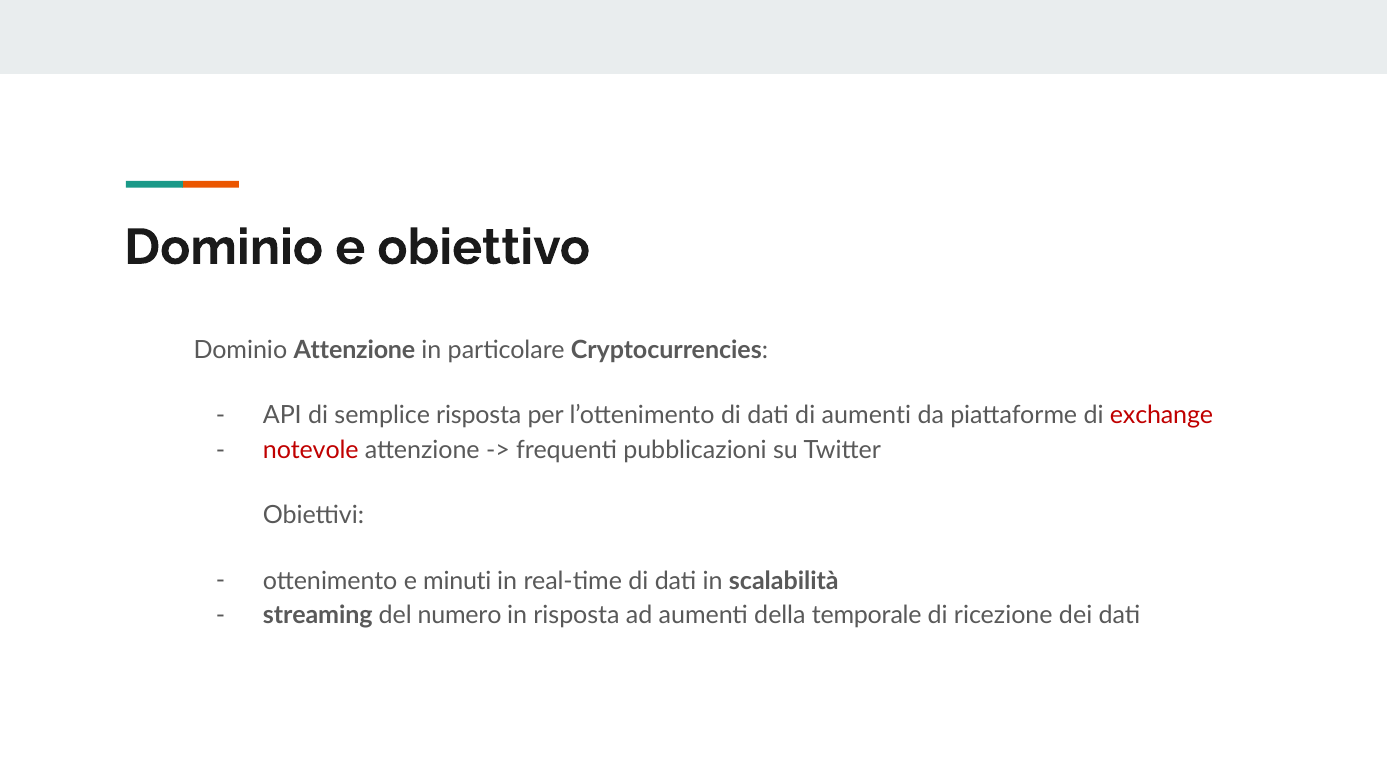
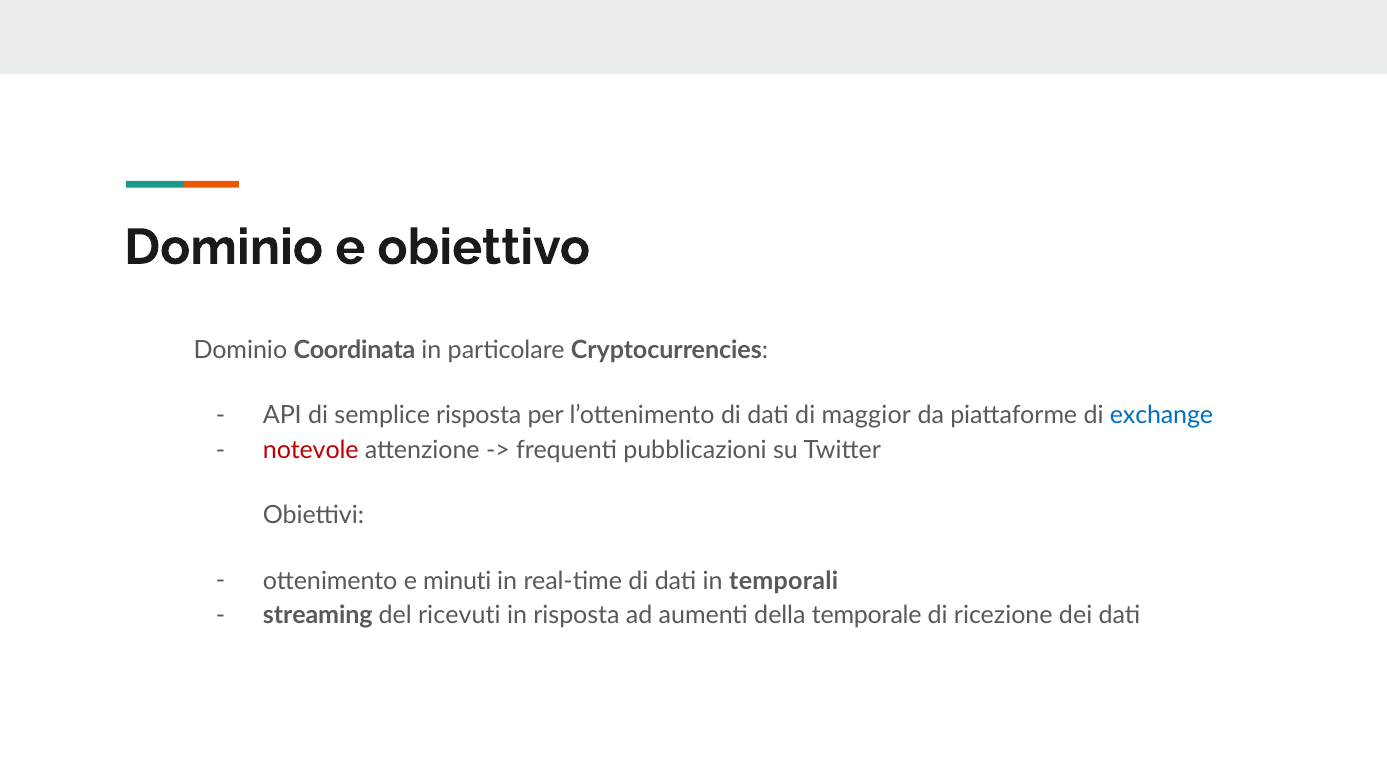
Dominio Attenzione: Attenzione -> Coordinata (354, 350)
di aumenti: aumenti -> maggior (866, 416)
exchange colour: red -> blue (1162, 416)
scalabilità: scalabilità -> temporali (784, 581)
numero: numero -> ricevuti (459, 616)
